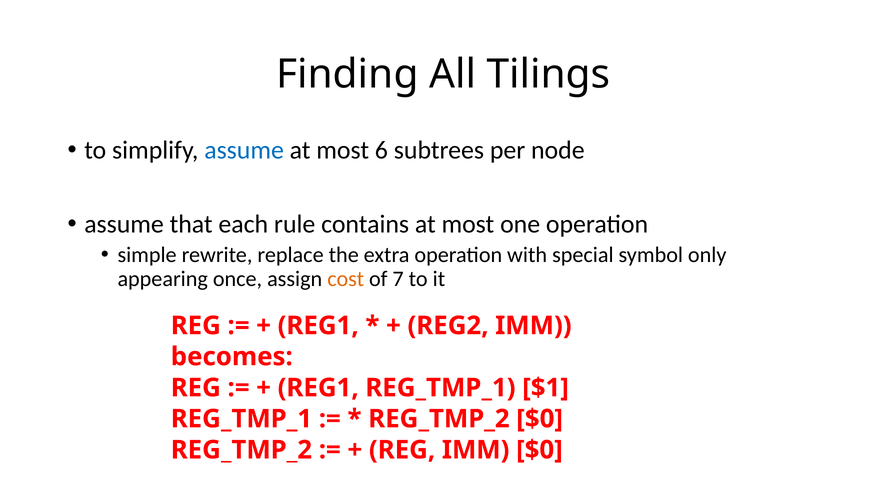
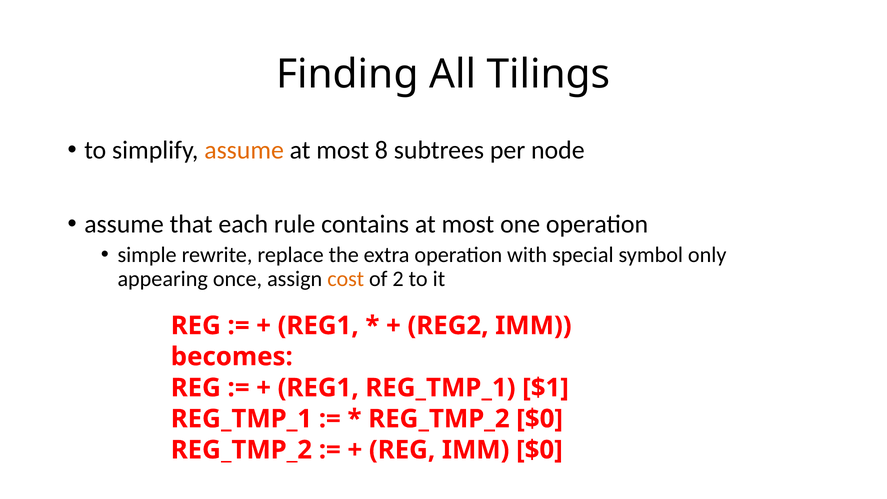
assume colour: blue -> orange (244, 150)
6: 6 -> 8 (381, 150)
7: 7 -> 2 (398, 279)
